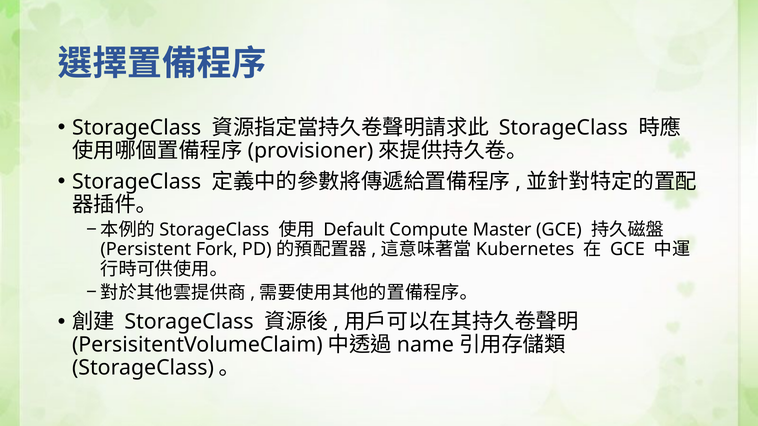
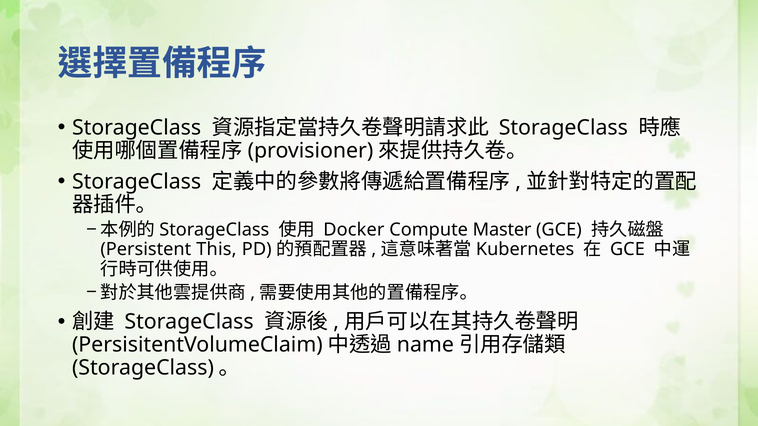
Default: Default -> Docker (354, 230)
Fork: Fork -> This (216, 250)
